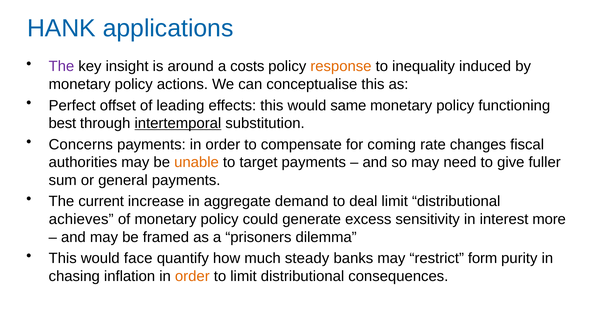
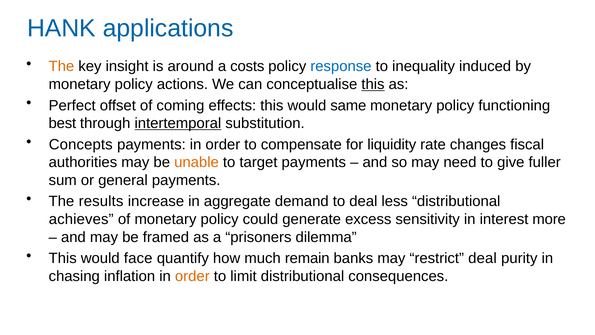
The colour: purple -> orange (61, 66)
response colour: orange -> blue (341, 66)
this underline: none -> present (373, 84)
leading: leading -> coming (180, 105)
Concerns: Concerns -> Concepts (81, 144)
coming: coming -> liquidity (392, 144)
current: current -> results (101, 201)
deal limit: limit -> less (395, 201)
steady: steady -> remain (307, 258)
restrict form: form -> deal (482, 258)
